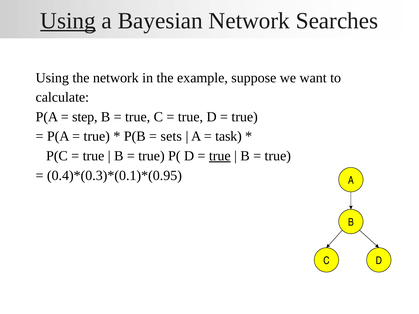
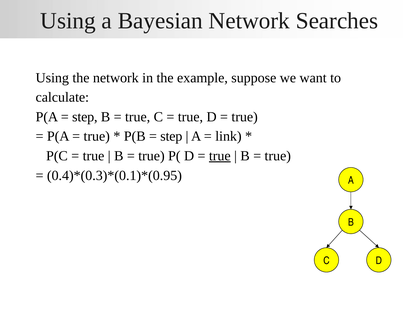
Using underline: present -> none (68, 21)
sets: sets -> step (171, 136)
task: task -> link (228, 136)
